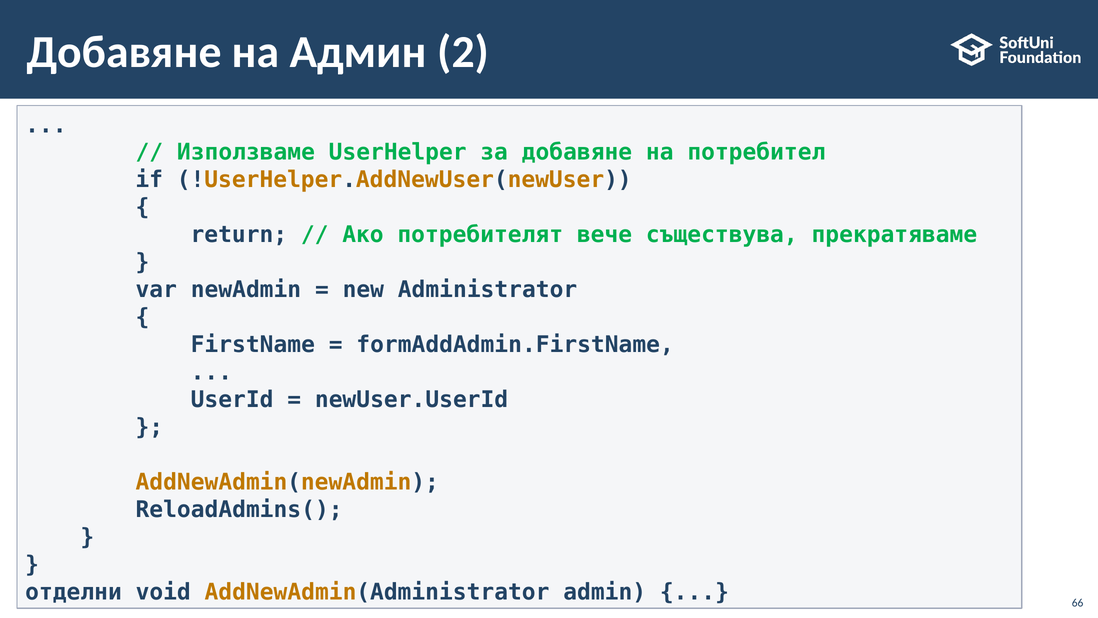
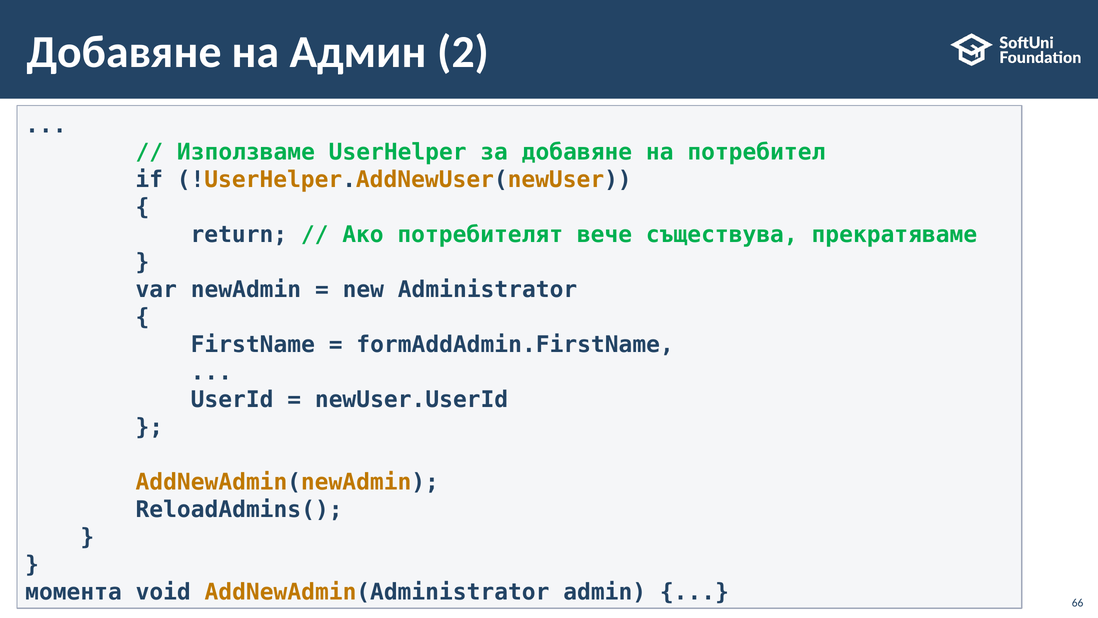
отделни: отделни -> момента (74, 592)
